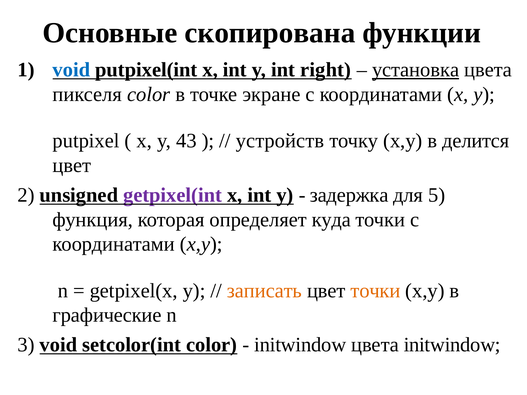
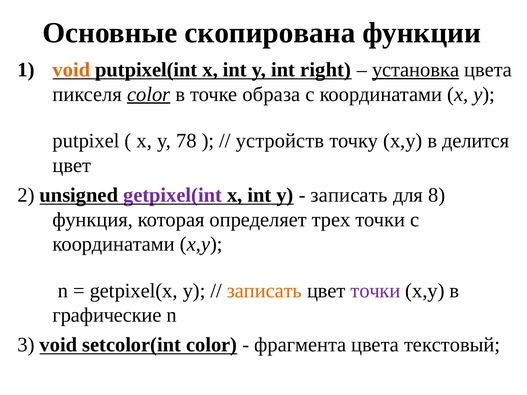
void colour: blue -> orange (71, 70)
color underline: none -> present (149, 94)
экране: экране -> образа (271, 94)
43: 43 -> 78 (186, 141)
задержка: задержка -> записать (349, 195)
5: 5 -> 8 (437, 195)
куда: куда -> трех (331, 220)
точки colour: orange -> purple (376, 291)
initwindow: initwindow -> фрагмента (300, 345)
цвета initwindow: initwindow -> текстовый (452, 345)
